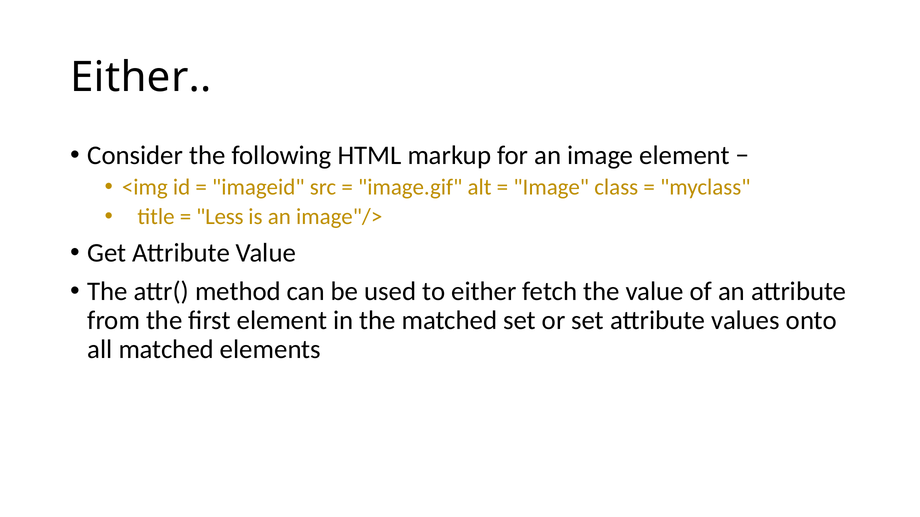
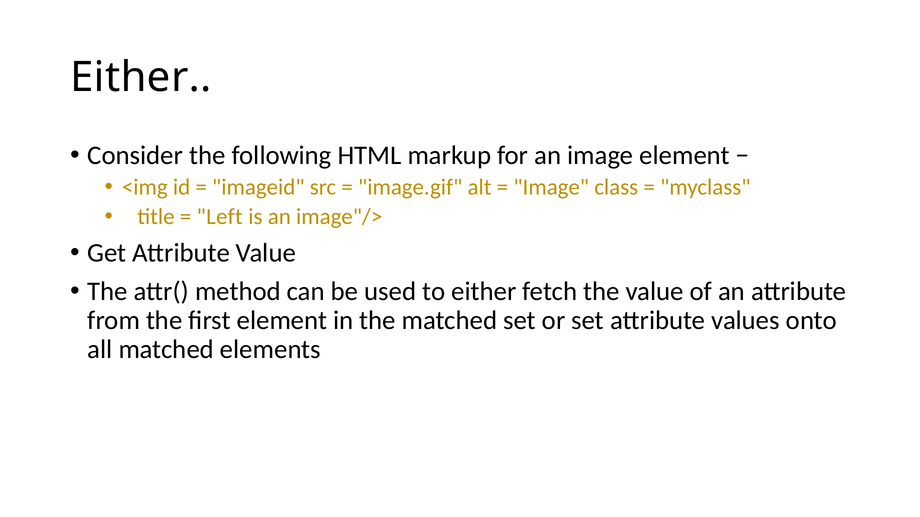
Less: Less -> Left (220, 217)
